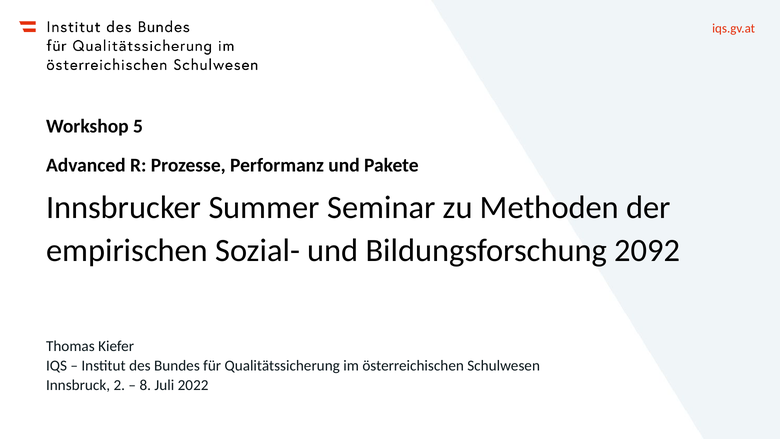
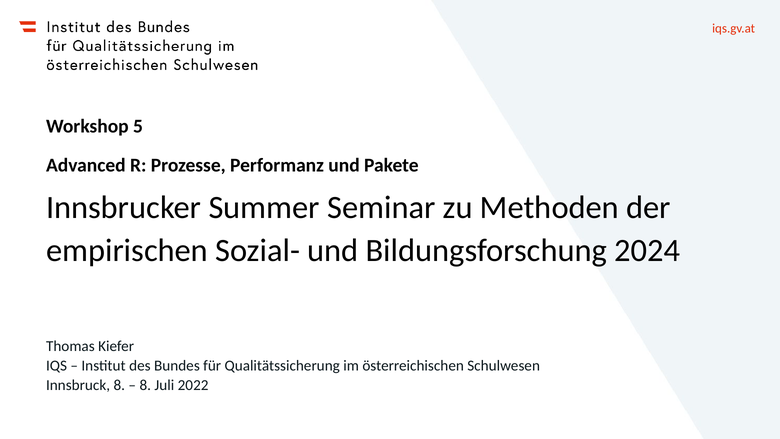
2092: 2092 -> 2024 (647, 251)
Innsbruck 2: 2 -> 8 (119, 385)
